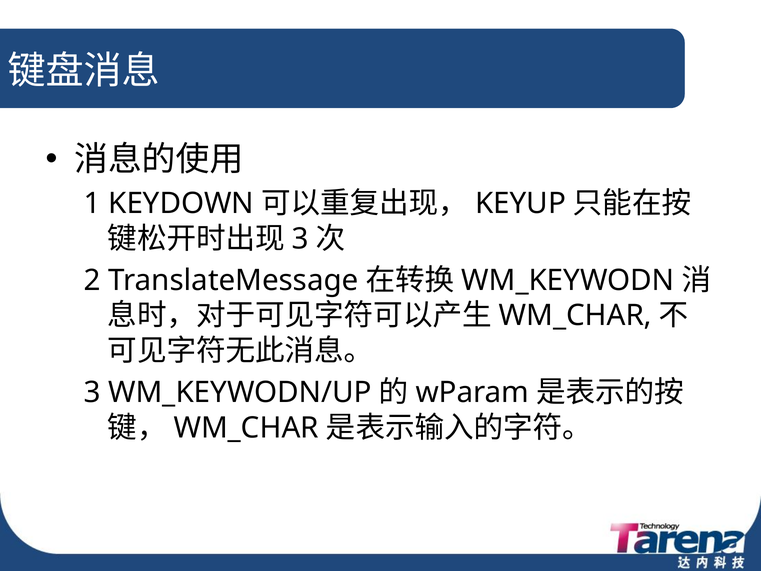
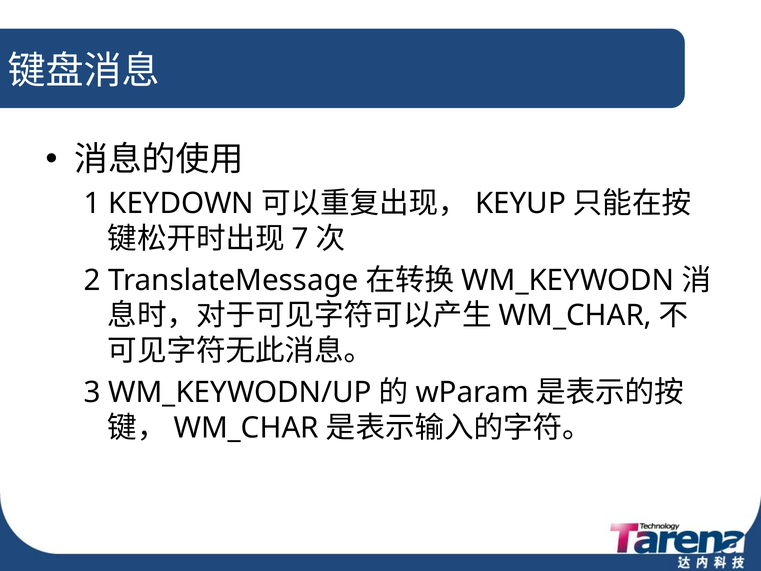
3: 3 -> 7 (300, 239)
